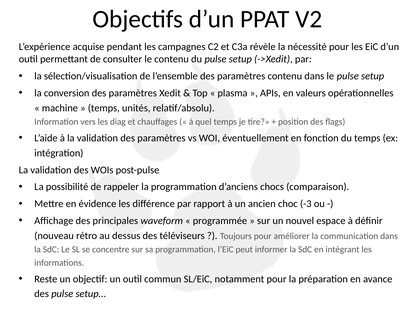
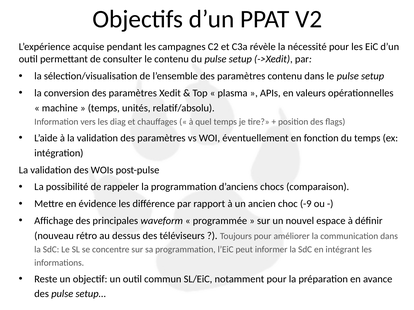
-3: -3 -> -9 (306, 204)
